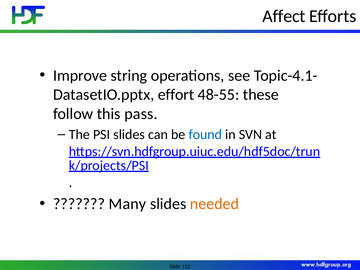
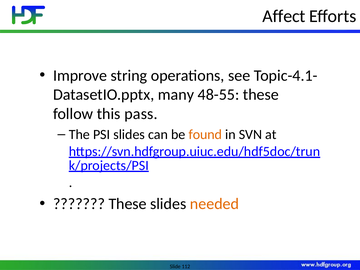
effort: effort -> many (176, 95)
found colour: blue -> orange (205, 135)
Many: Many -> These (128, 204)
